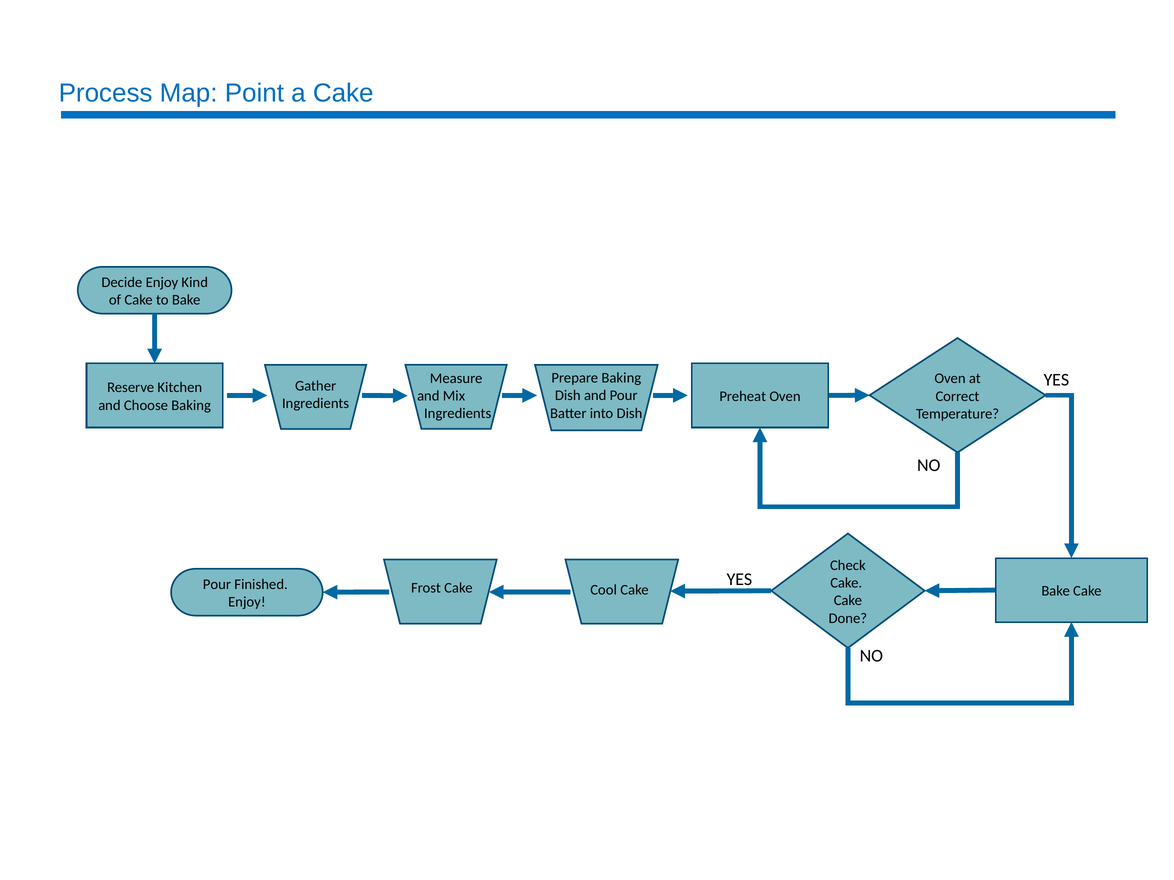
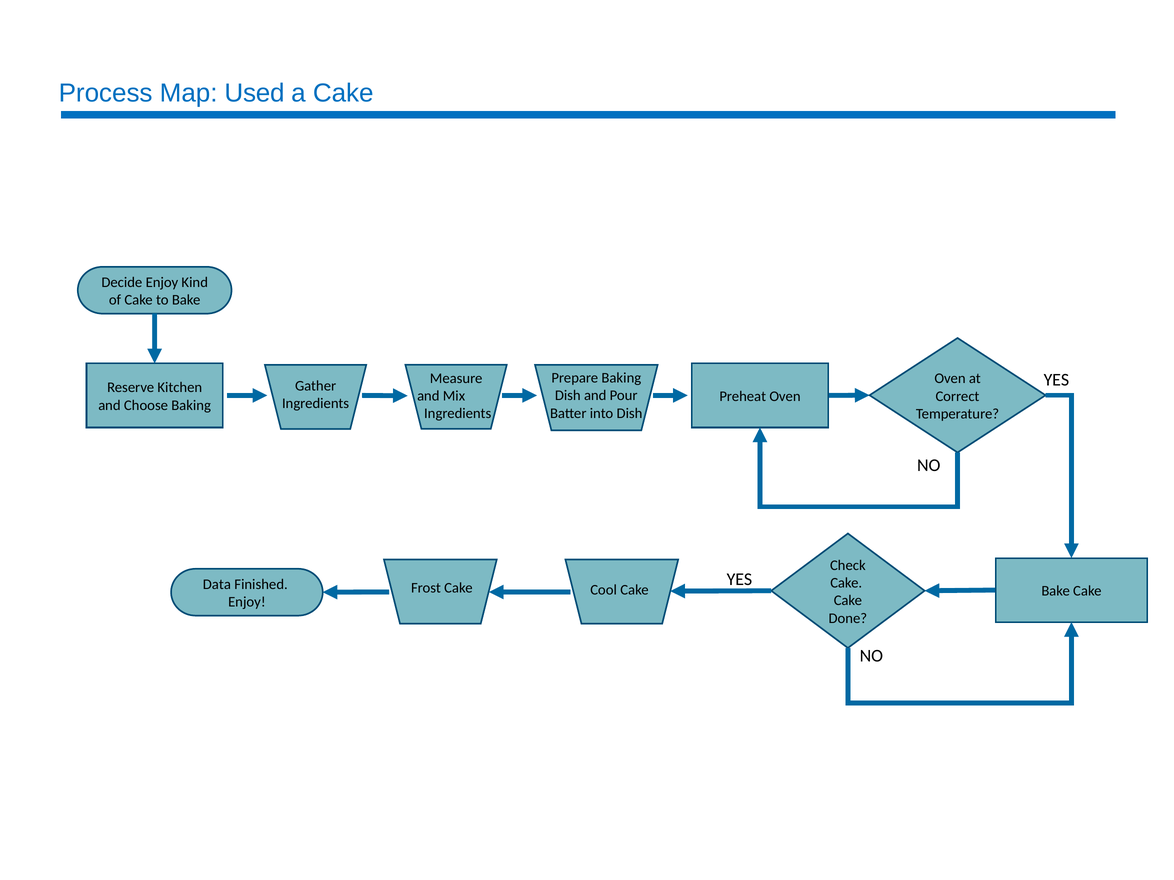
Point: Point -> Used (255, 93)
Pour: Pour -> Data (217, 585)
